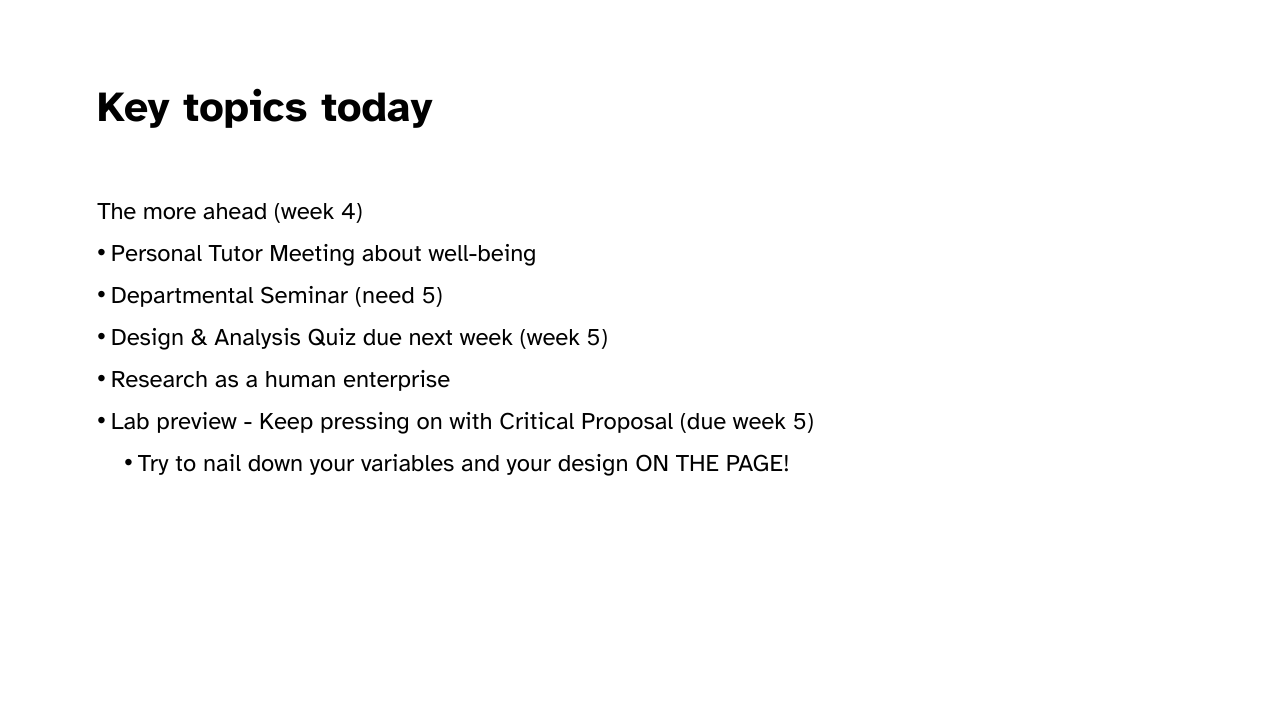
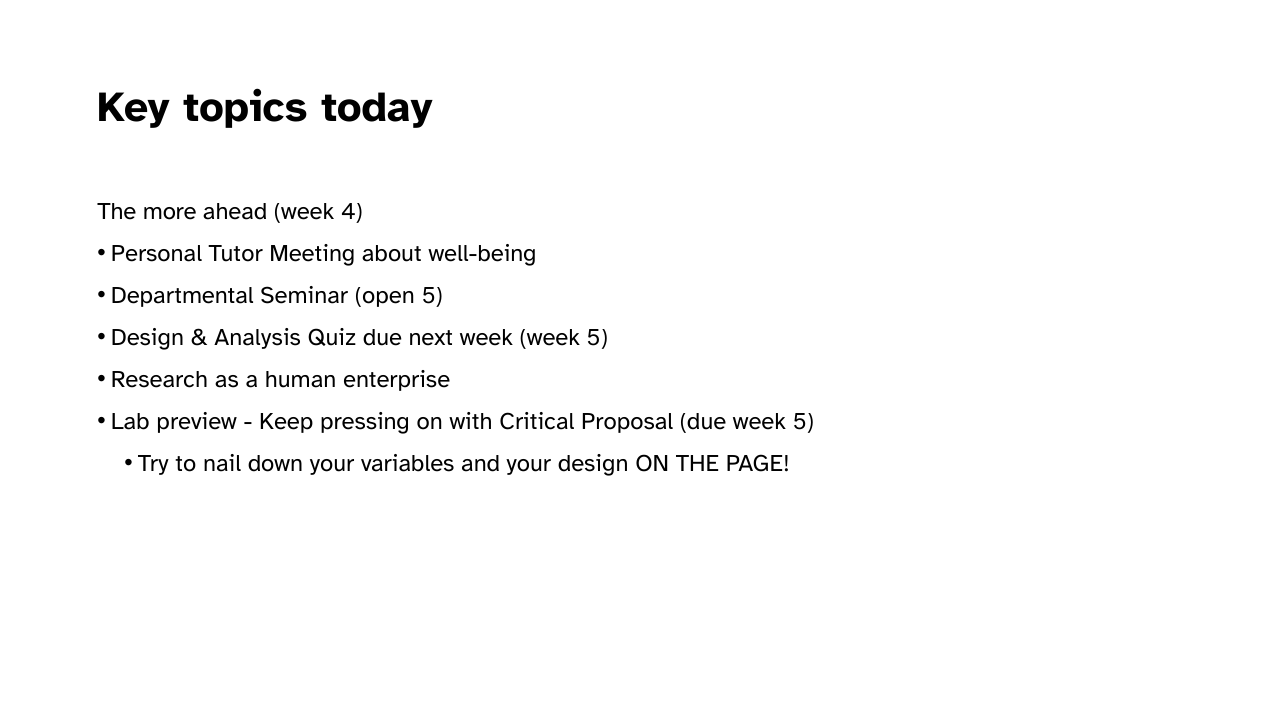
need: need -> open (385, 296)
